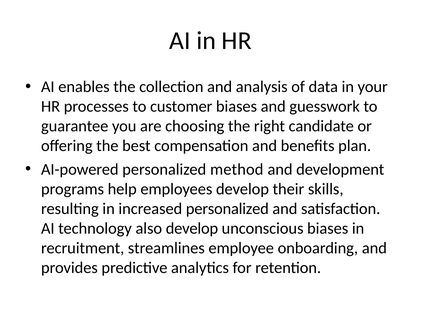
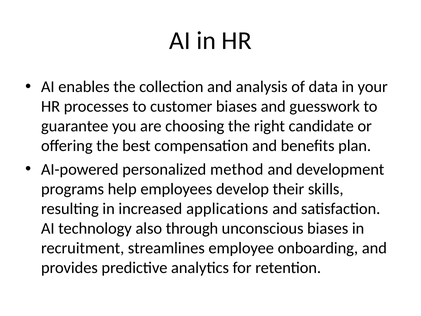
increased personalized: personalized -> applications (227, 208)
also develop: develop -> through (192, 228)
